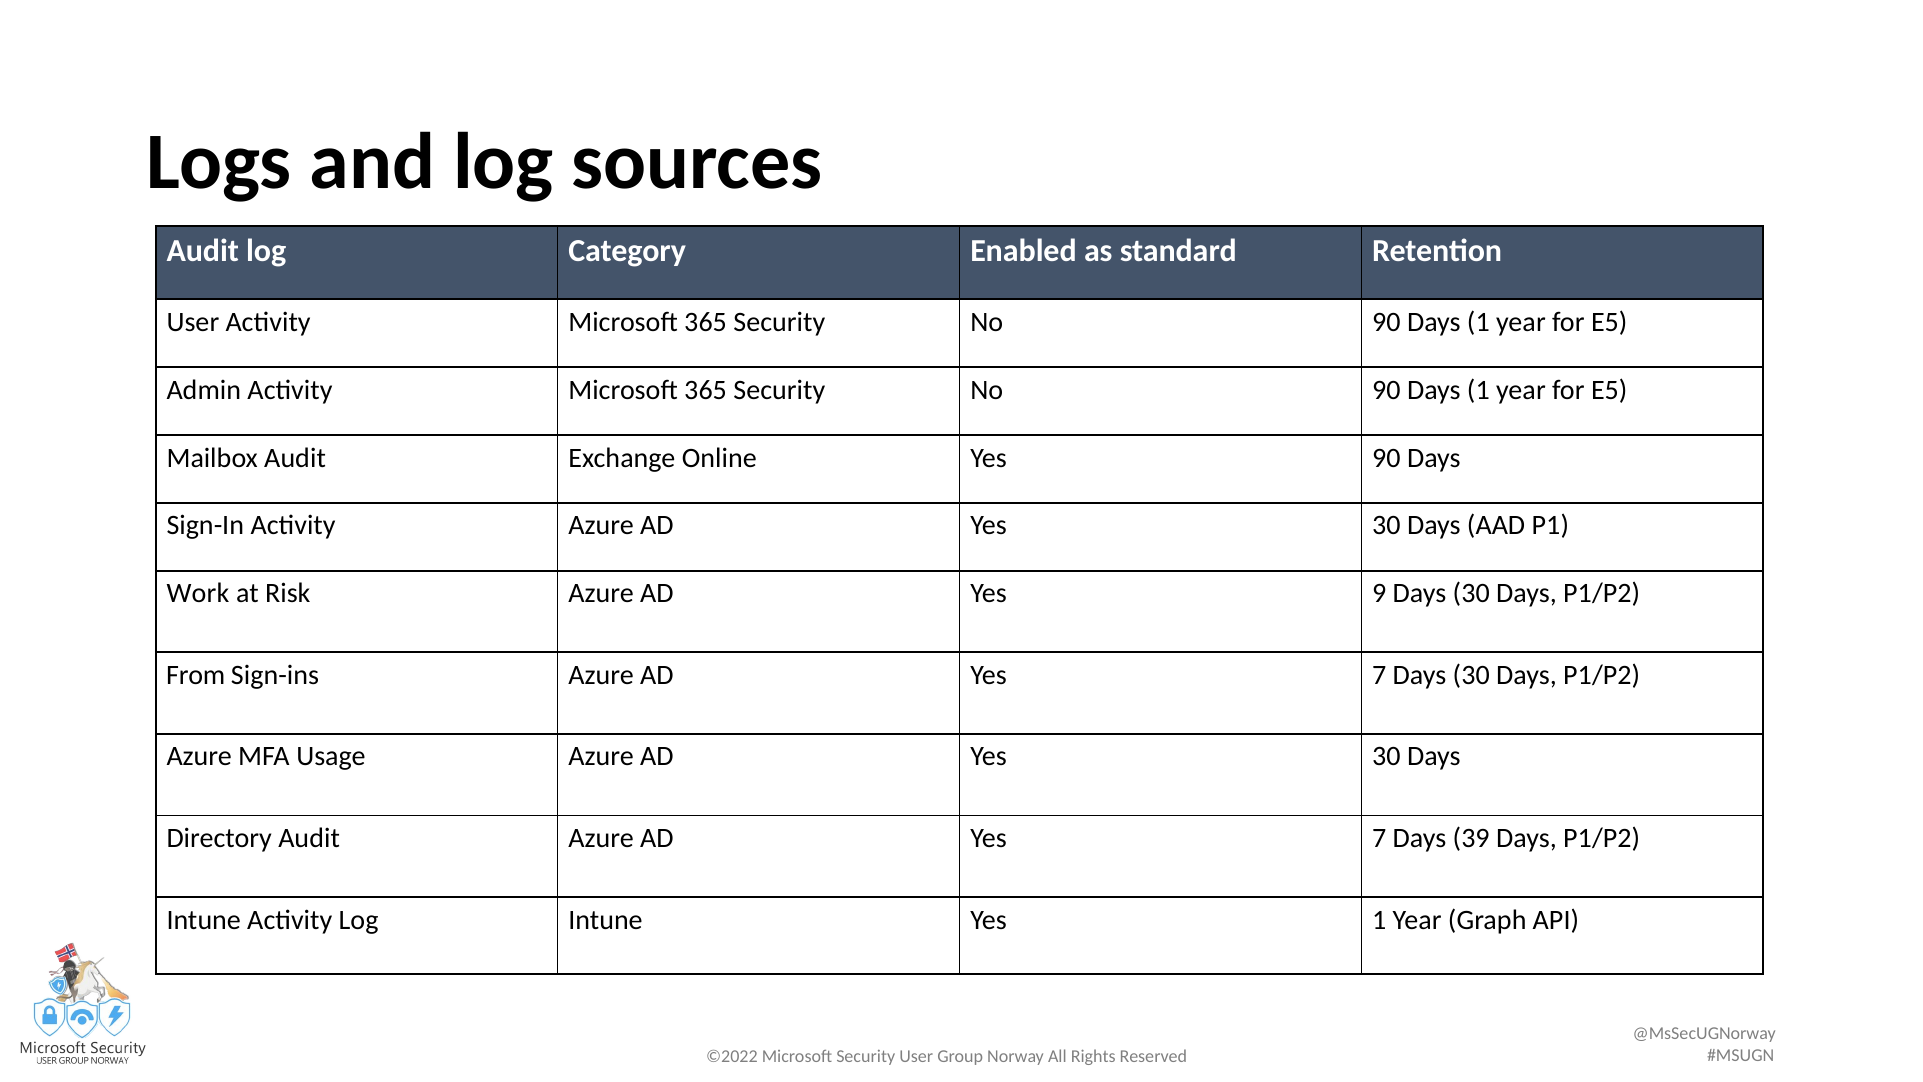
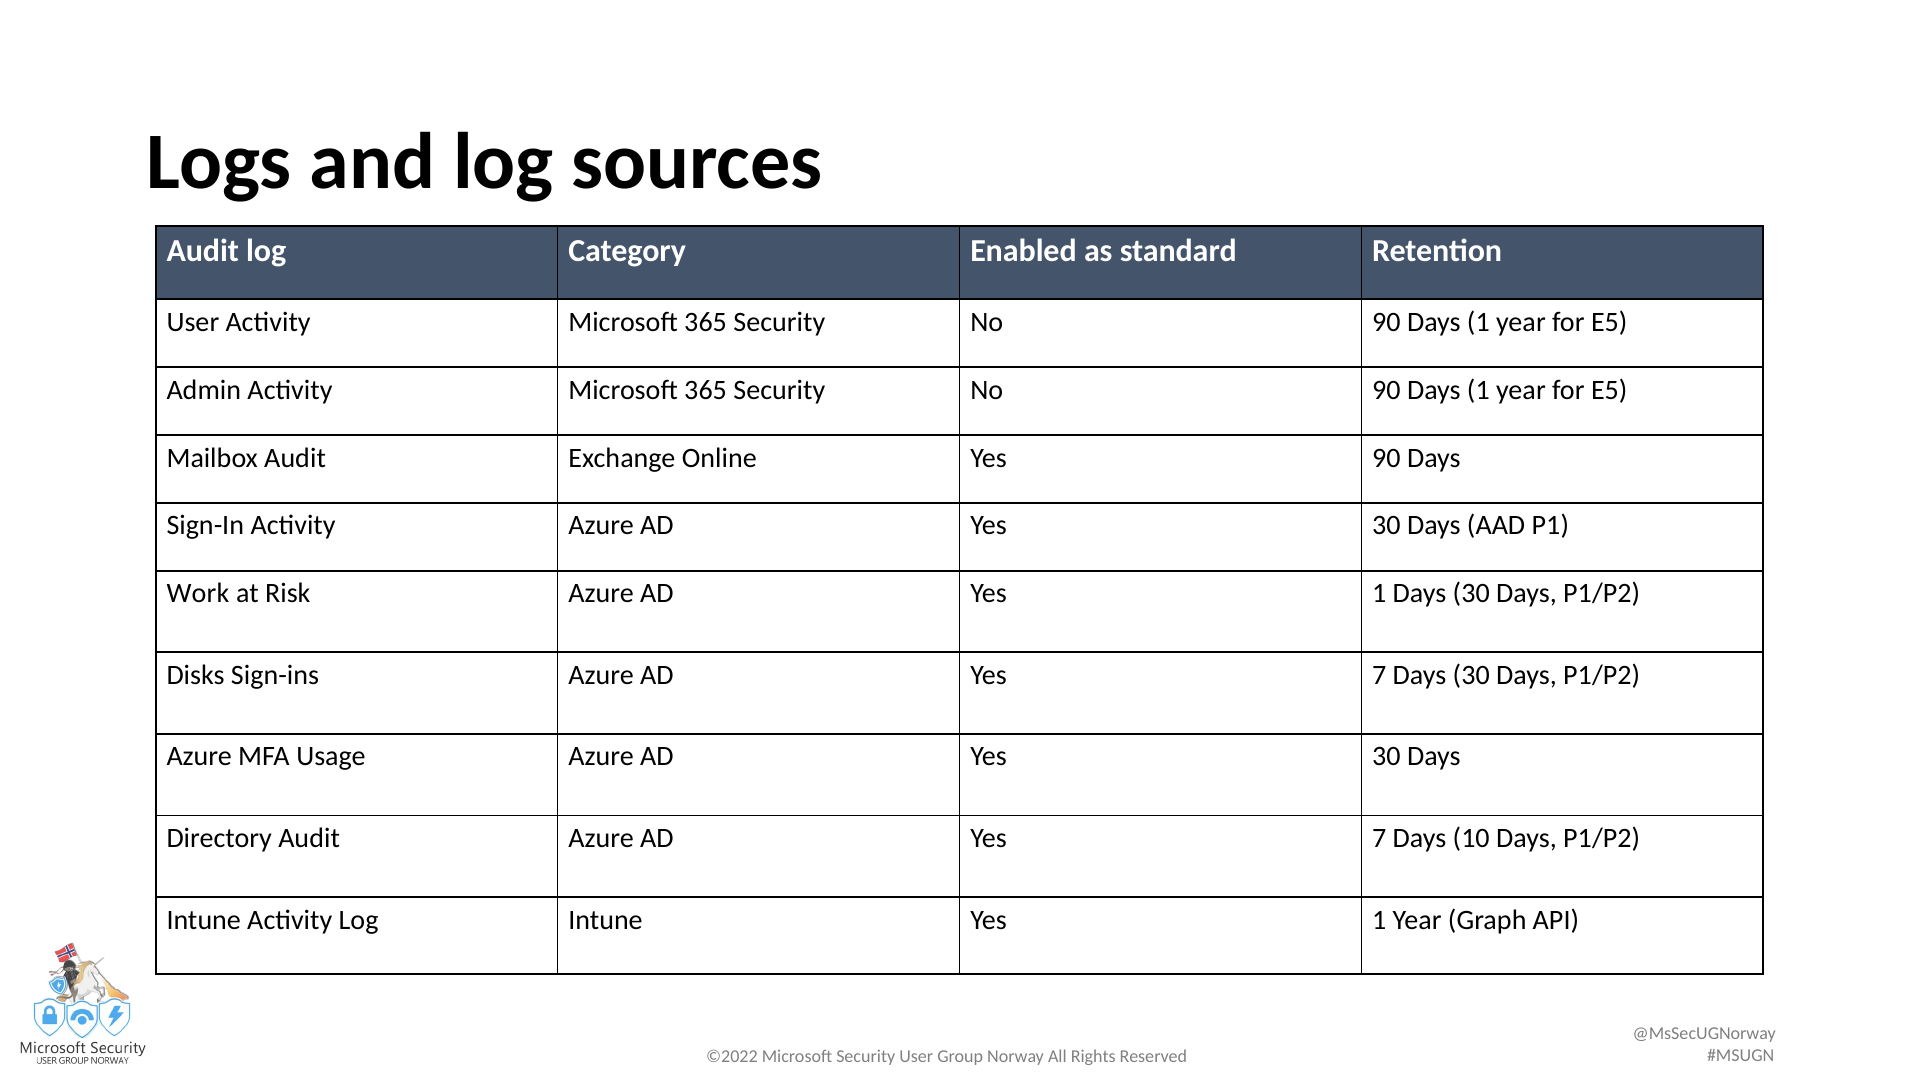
AD Yes 9: 9 -> 1 (1379, 593)
From: From -> Disks (196, 675)
39: 39 -> 10 (1471, 838)
